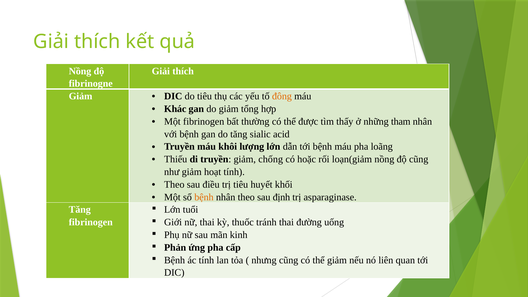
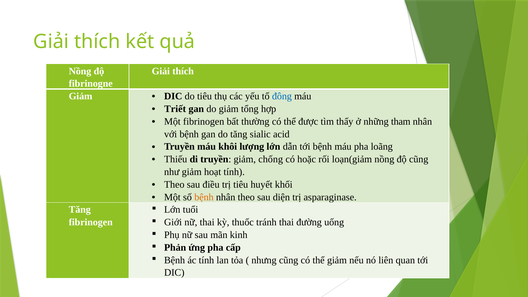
đông colour: orange -> blue (282, 96)
Khác: Khác -> Triết (175, 109)
định: định -> diện (281, 197)
